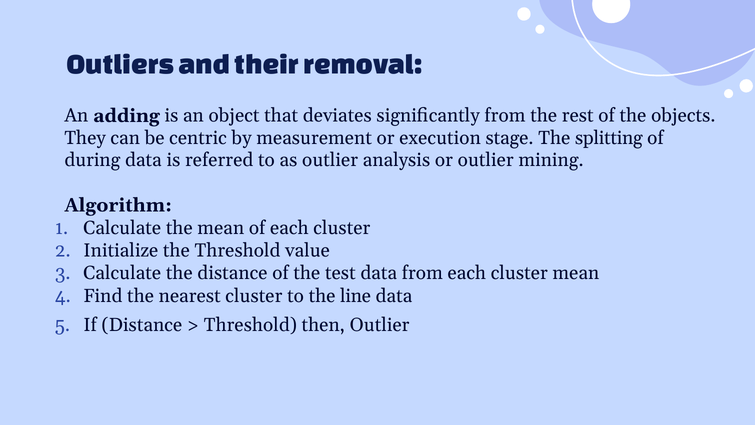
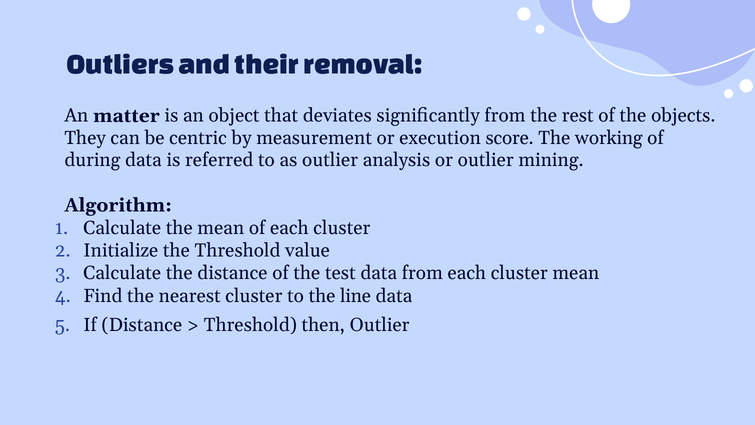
adding: adding -> matter (126, 116)
stage: stage -> score (510, 138)
splitting: splitting -> working (609, 138)
